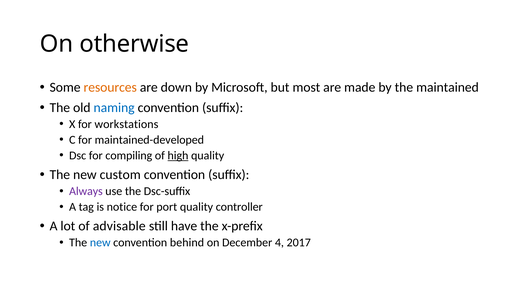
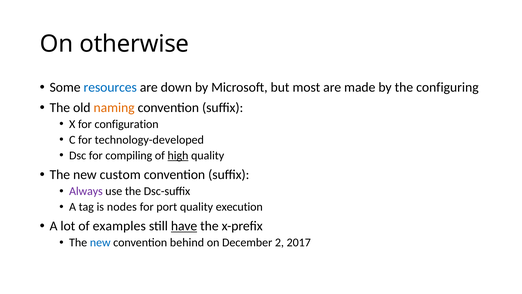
resources colour: orange -> blue (110, 87)
maintained: maintained -> configuring (447, 87)
naming colour: blue -> orange (114, 107)
workstations: workstations -> configuration (127, 124)
maintained-developed: maintained-developed -> technology-developed (149, 140)
notice: notice -> nodes (122, 207)
controller: controller -> execution (239, 207)
advisable: advisable -> examples (119, 226)
have underline: none -> present (184, 226)
4: 4 -> 2 (279, 242)
